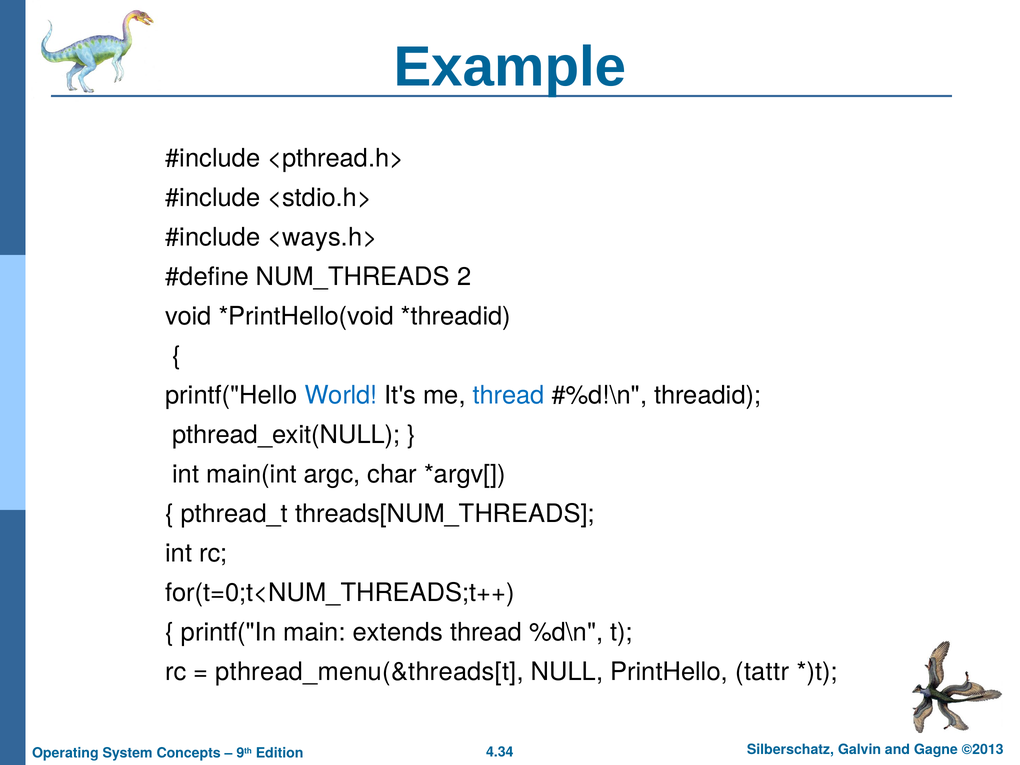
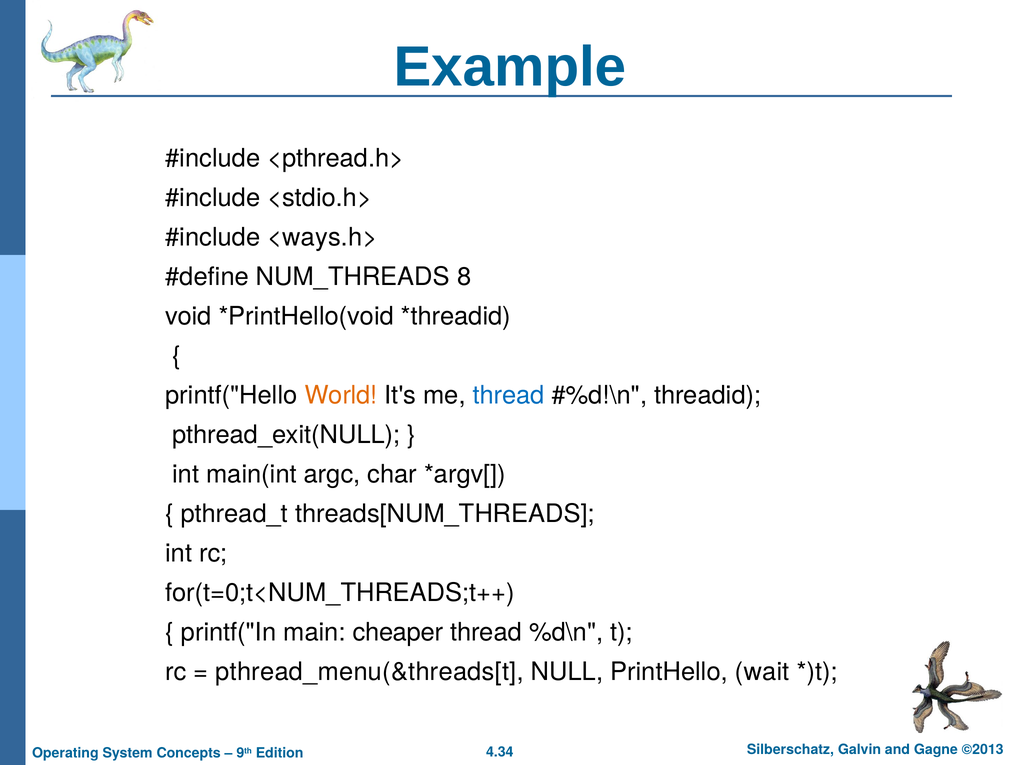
2: 2 -> 8 (464, 277)
World colour: blue -> orange (341, 395)
extends: extends -> cheaper (398, 632)
tattr: tattr -> wait (762, 672)
